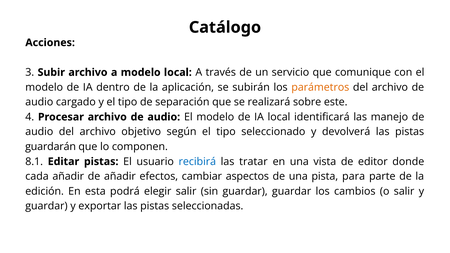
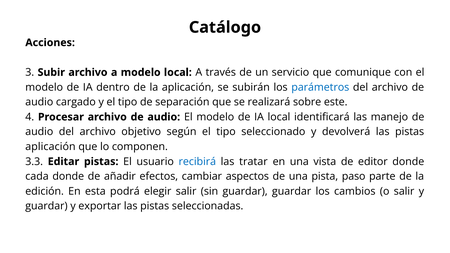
parámetros colour: orange -> blue (320, 87)
guardarán: guardarán -> aplicación (50, 147)
8.1: 8.1 -> 3.3 (34, 162)
cada añadir: añadir -> donde (68, 177)
para: para -> paso (354, 177)
